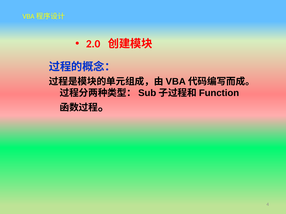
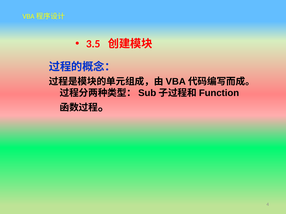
2.0: 2.0 -> 3.5 (93, 44)
